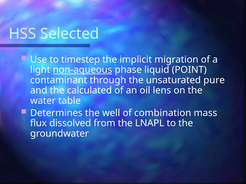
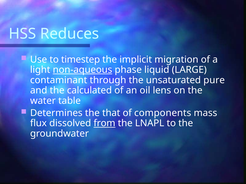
Selected: Selected -> Reduces (70, 34)
POINT: POINT -> LARGE (189, 70)
well: well -> that (111, 113)
combination: combination -> components (163, 113)
from underline: none -> present (104, 124)
